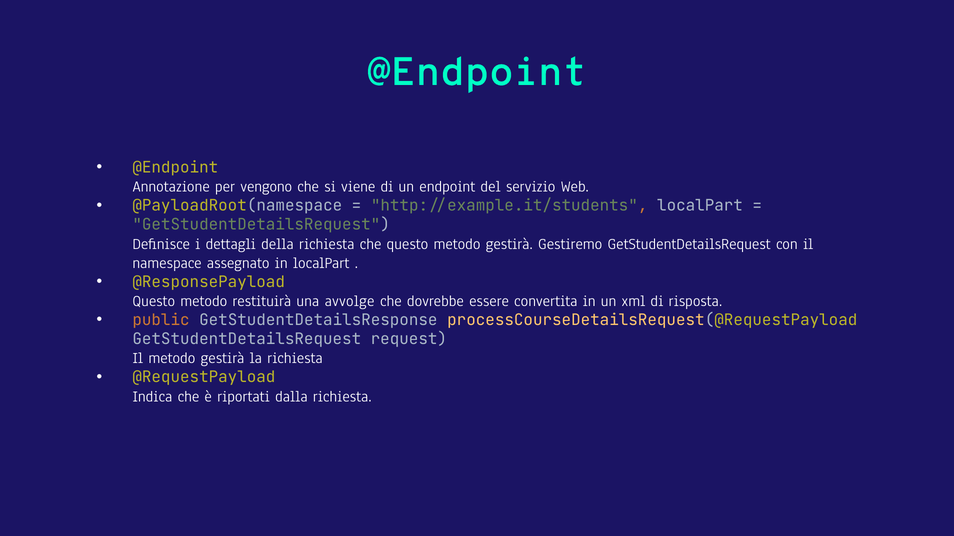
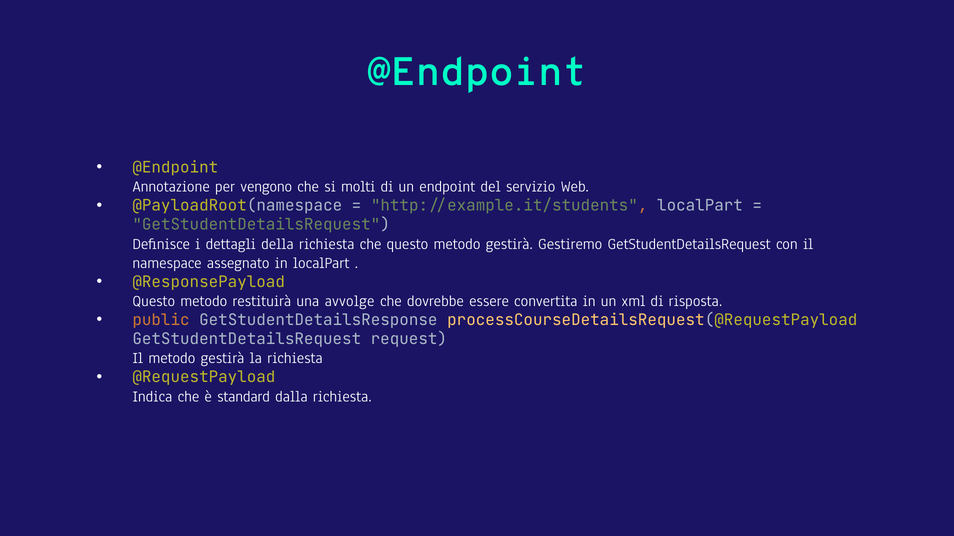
viene: viene -> molti (358, 187)
riportati: riportati -> standard (244, 397)
